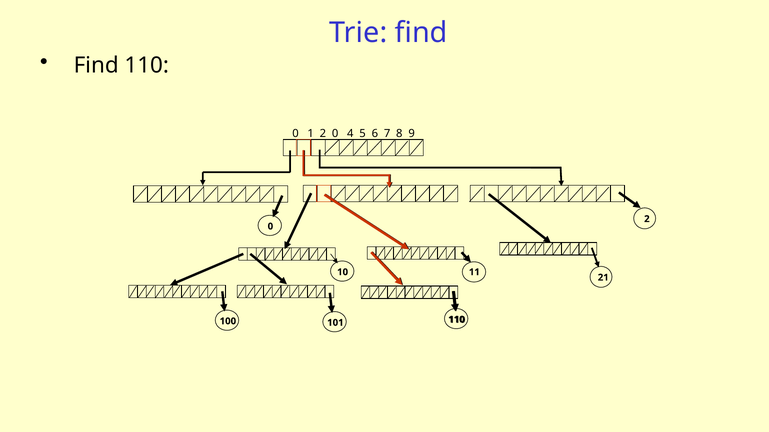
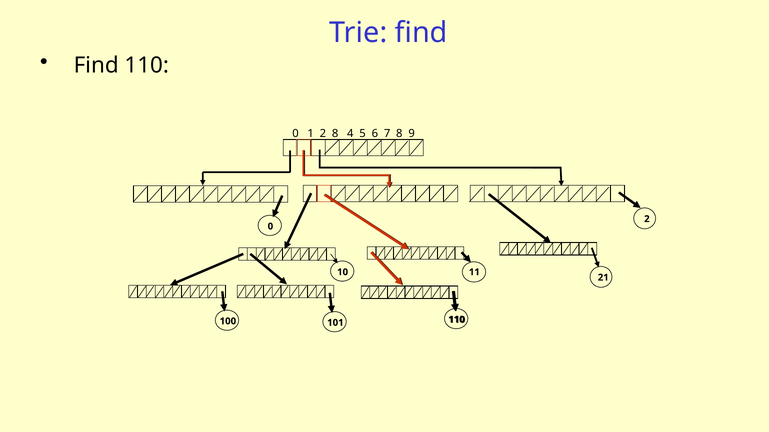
2 0: 0 -> 8 (335, 133)
